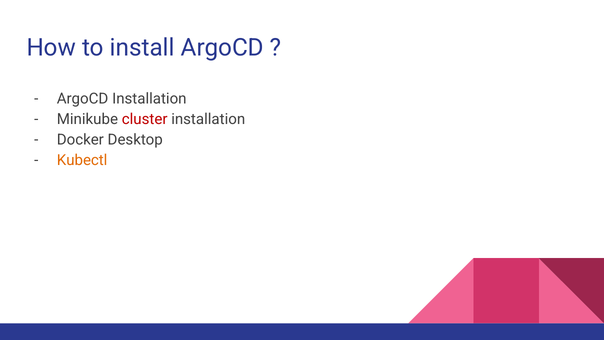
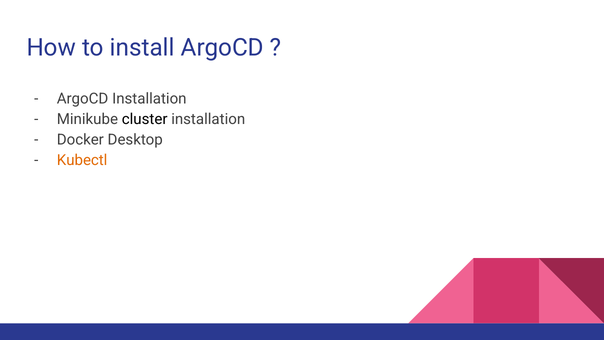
cluster colour: red -> black (145, 119)
